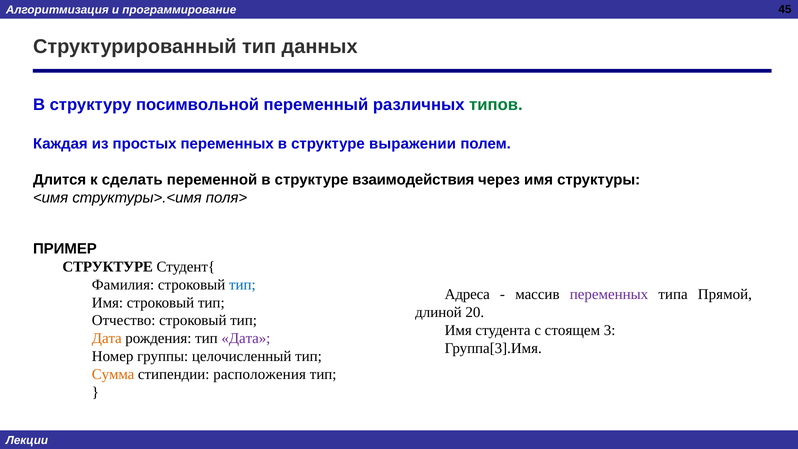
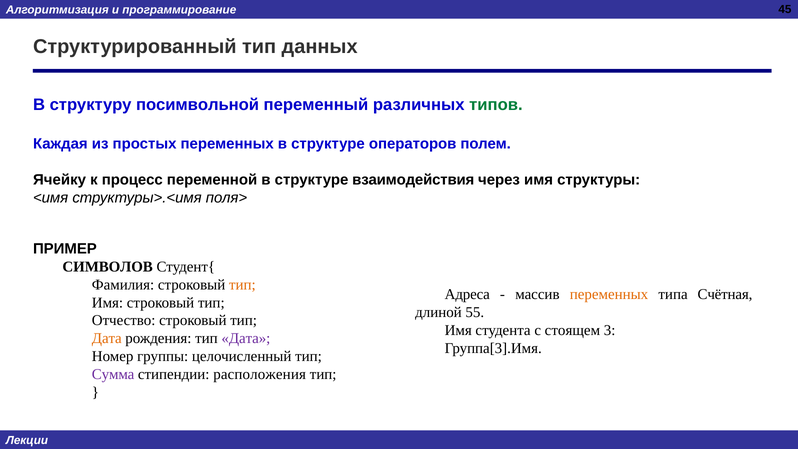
выражении: выражении -> операторов (413, 144)
Длится: Длится -> Ячейку (60, 180)
сделать: сделать -> процесс (132, 180)
СТРУКТУРЕ: СТРУКТУРЕ -> СИМВОЛОВ (108, 267)
тип colour: blue -> orange (242, 285)
переменных colour: purple -> orange (609, 294)
Прямой: Прямой -> Счётная (725, 294)
20: 20 -> 55 (475, 312)
Сумма colour: orange -> purple (113, 374)
